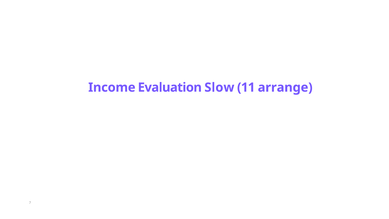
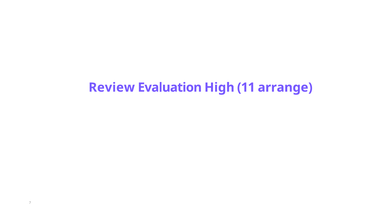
Income: Income -> Review (112, 87)
Slow: Slow -> High (219, 87)
